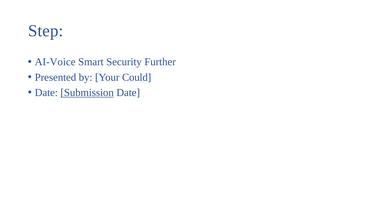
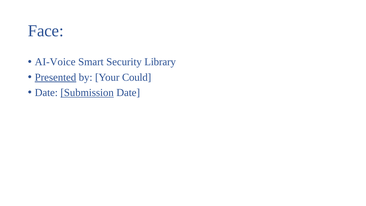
Step: Step -> Face (46, 31)
Further: Further -> Library (160, 62)
Presented underline: none -> present (55, 77)
